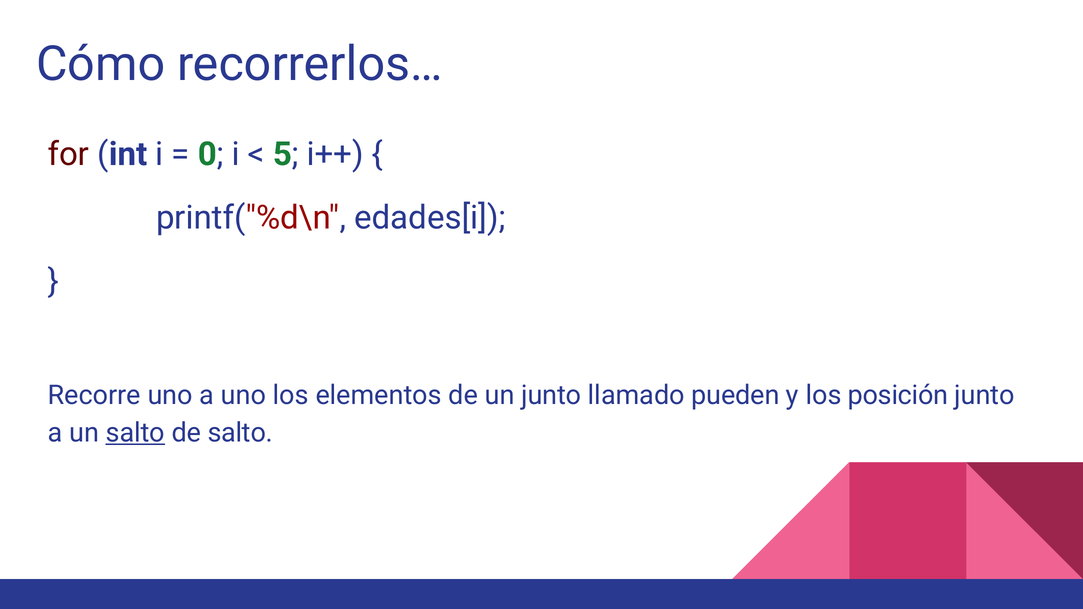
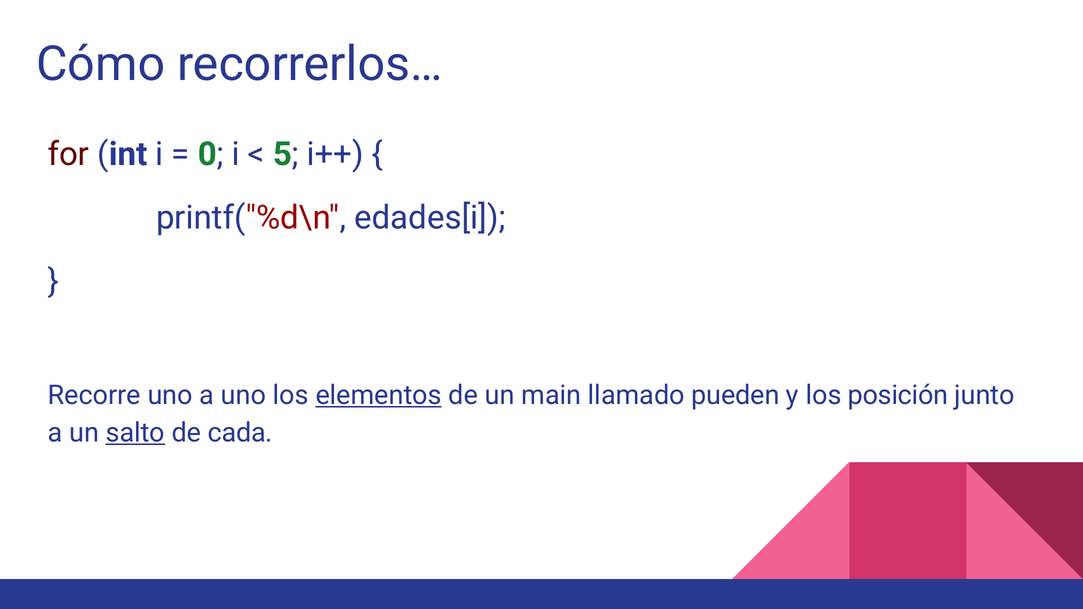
elementos underline: none -> present (379, 395)
un junto: junto -> main (551, 395)
de salto: salto -> cada (240, 433)
